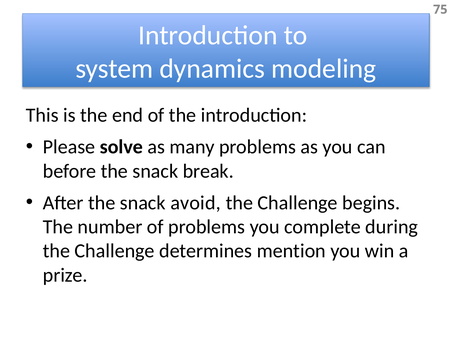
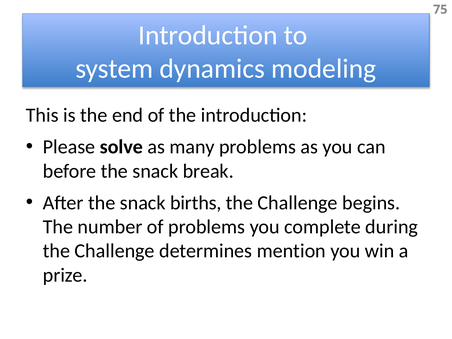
avoid: avoid -> births (196, 203)
